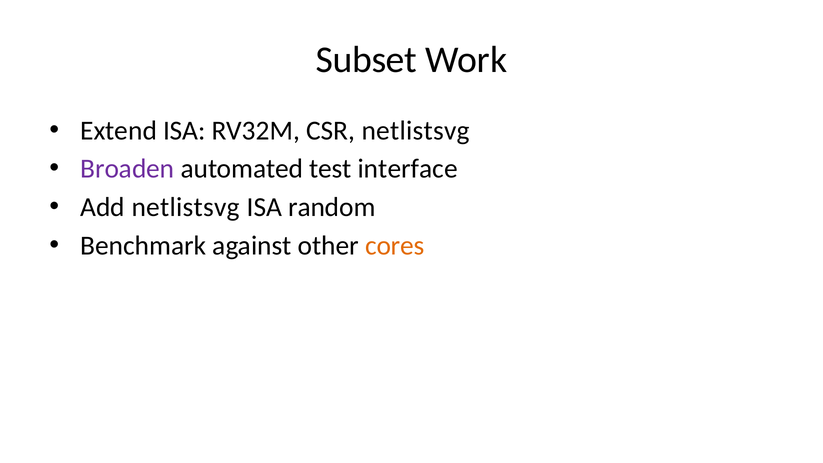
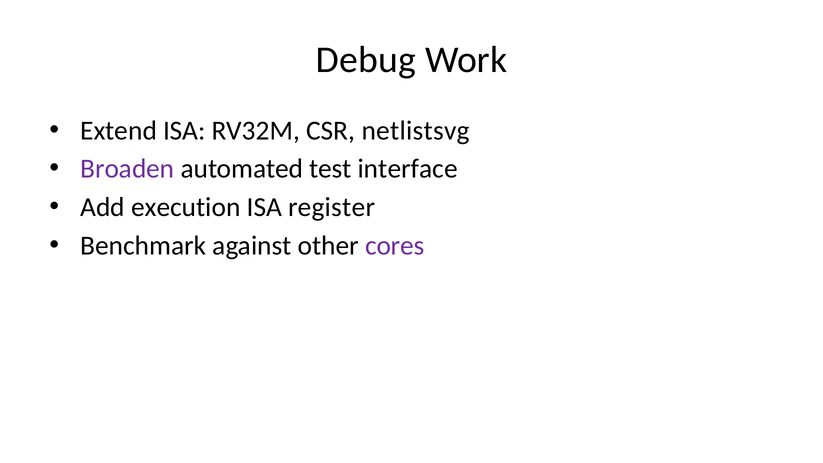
Subset: Subset -> Debug (366, 60)
Add netlistsvg: netlistsvg -> execution (186, 207)
random: random -> register (332, 207)
cores colour: orange -> purple (395, 246)
